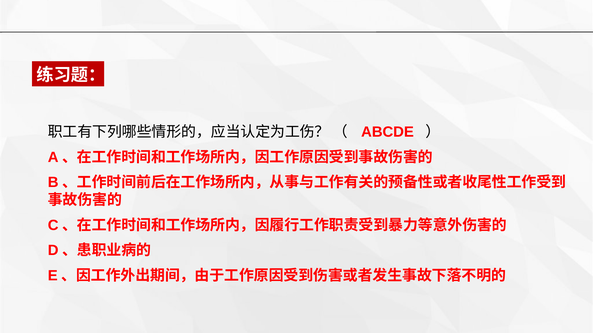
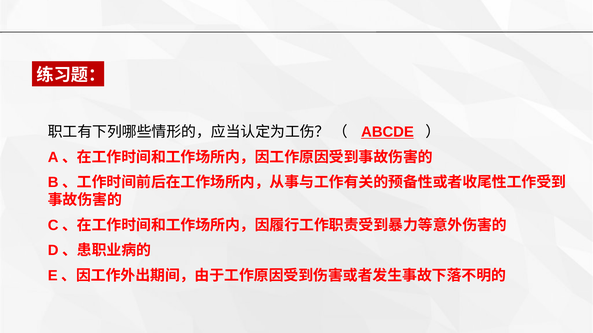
ABCDE underline: none -> present (387, 132)
